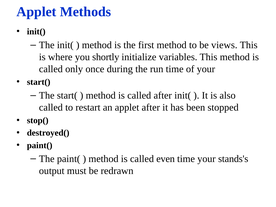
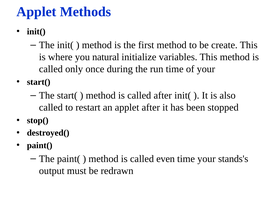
views: views -> create (224, 45)
shortly: shortly -> natural (106, 57)
